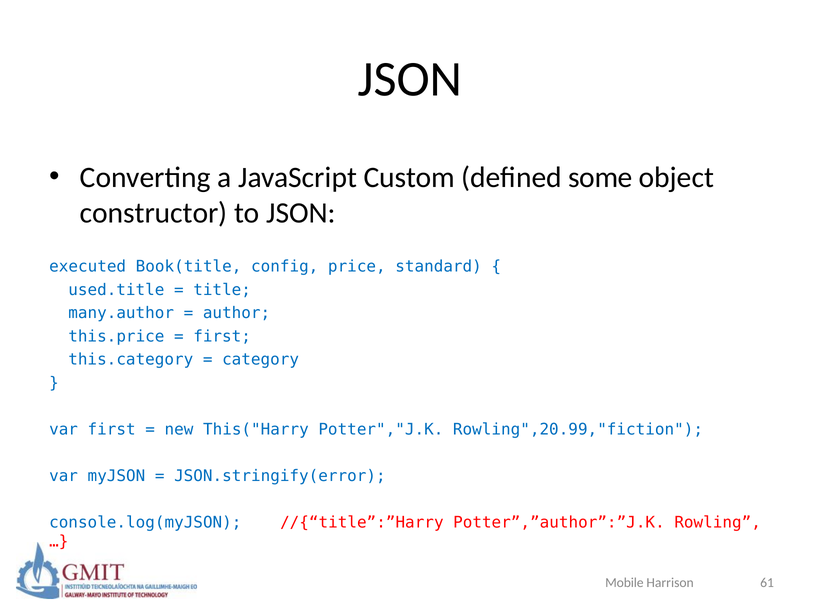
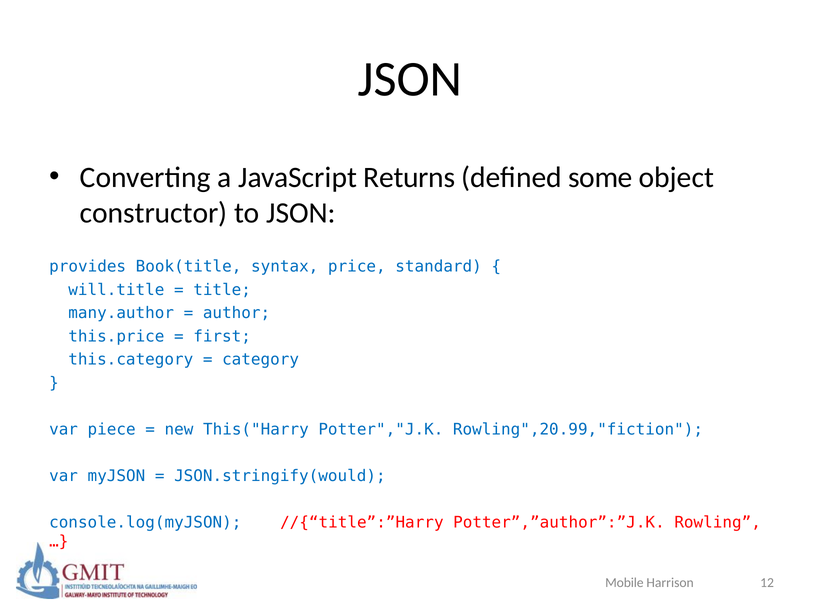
Custom: Custom -> Returns (409, 177)
executed: executed -> provides (88, 267)
config: config -> syntax (285, 267)
used.title: used.title -> will.title (116, 290)
var first: first -> piece (112, 429)
JSON.stringify(error: JSON.stringify(error -> JSON.stringify(would (280, 476)
61: 61 -> 12 (767, 583)
